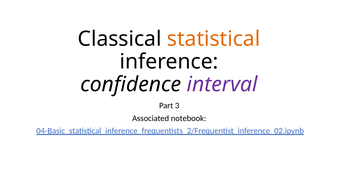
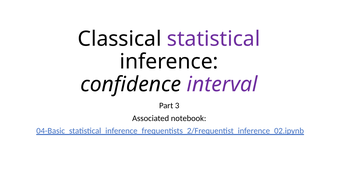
statistical colour: orange -> purple (214, 39)
